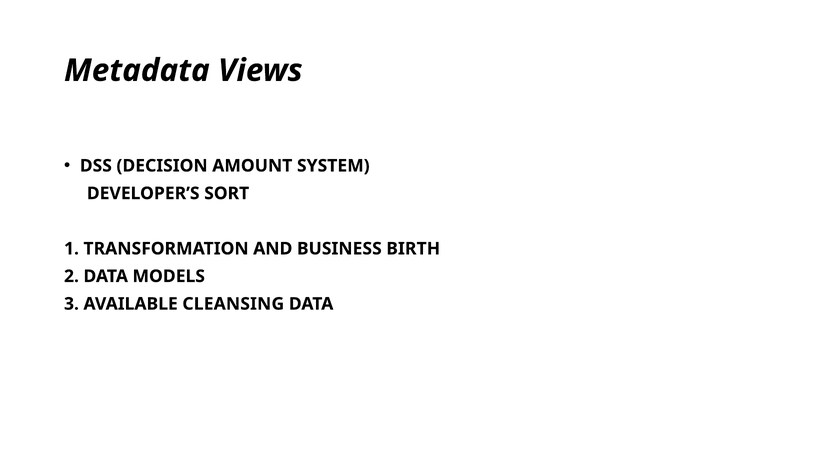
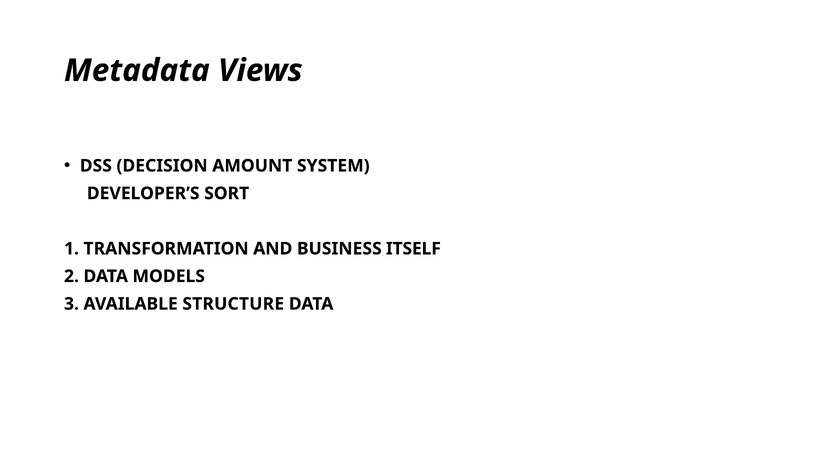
BIRTH: BIRTH -> ITSELF (413, 249)
CLEANSING: CLEANSING -> STRUCTURE (233, 304)
